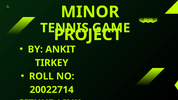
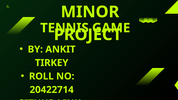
20022714: 20022714 -> 20422714 (52, 90)
